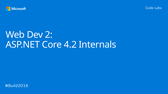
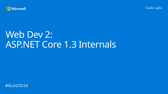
4.2: 4.2 -> 1.3 (70, 45)
